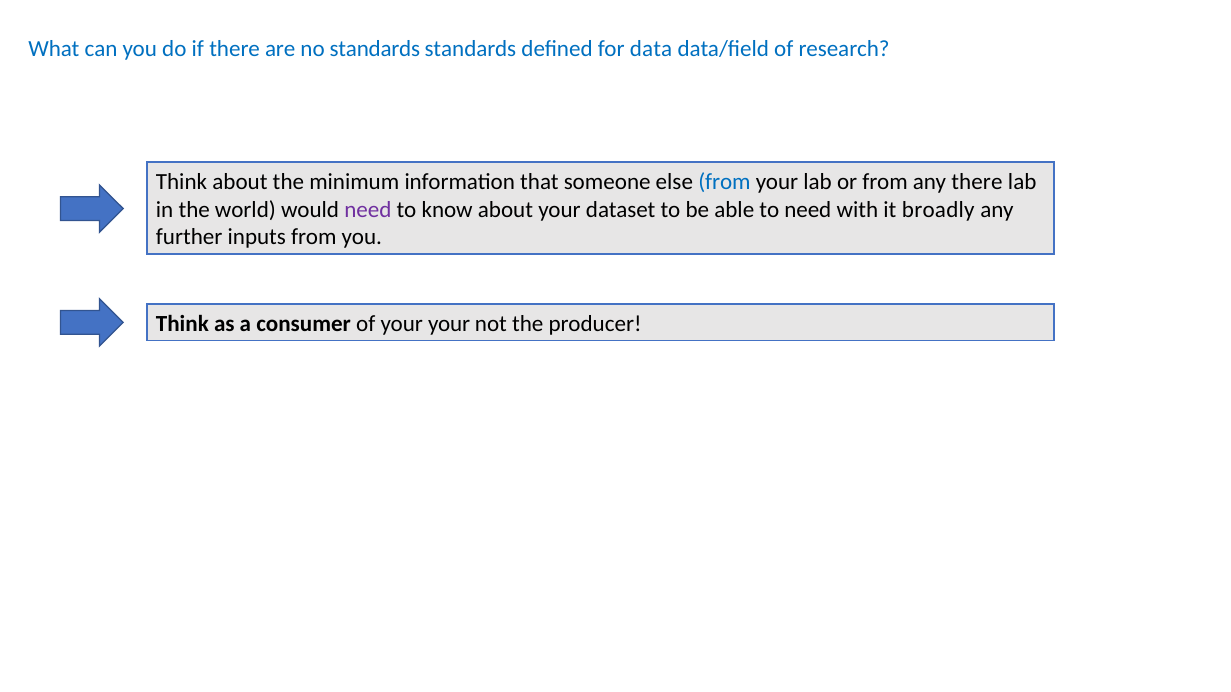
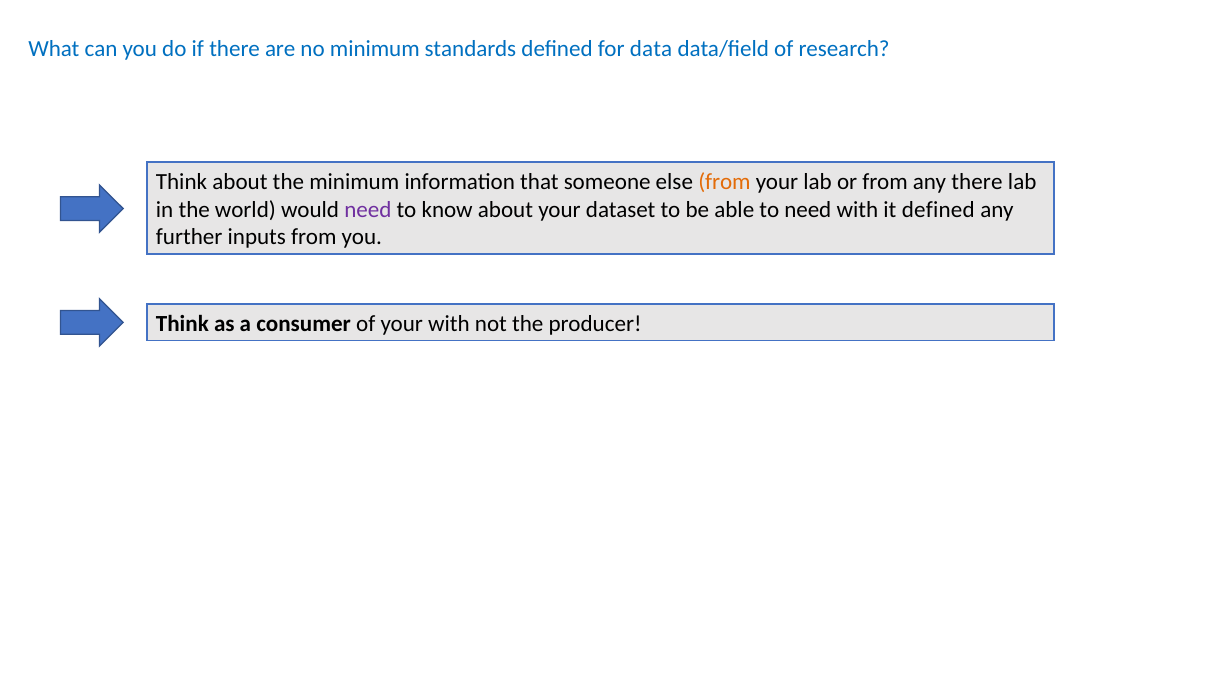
no standards: standards -> minimum (375, 49)
from colour: blue -> orange (724, 182)
it broadly: broadly -> defined (938, 210)
your your: your -> with (449, 324)
